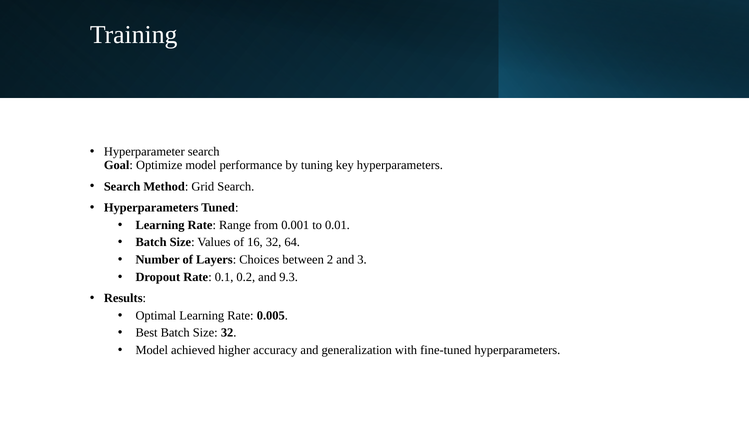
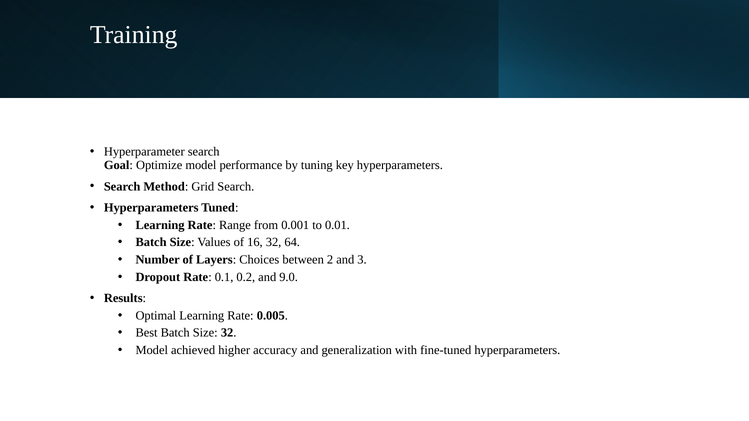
9.3: 9.3 -> 9.0 (289, 277)
